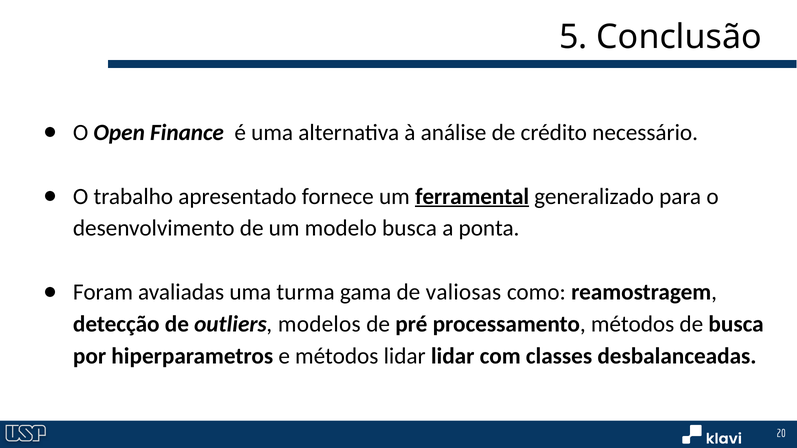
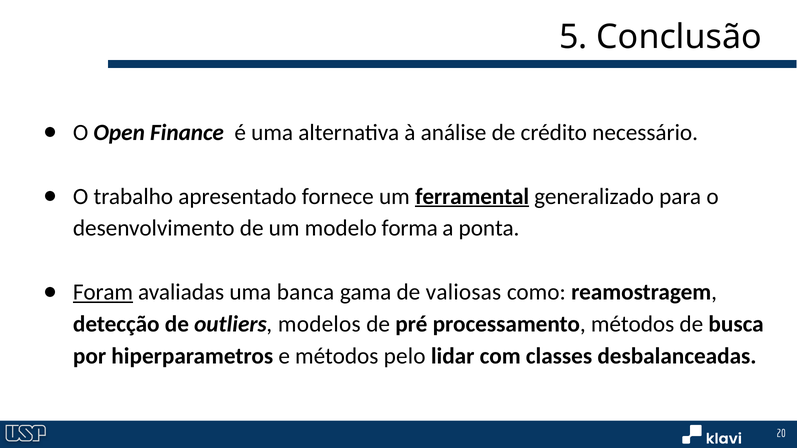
modelo busca: busca -> forma (410, 228)
Foram underline: none -> present (103, 292)
turma: turma -> banca (305, 292)
métodos lidar: lidar -> pelo (405, 357)
